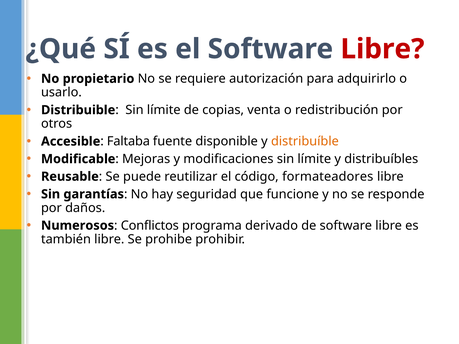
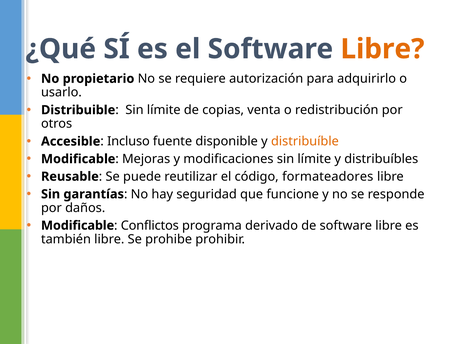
Libre colour: red -> orange (382, 49)
Faltaba: Faltaba -> Incluso (128, 141)
Numerosos: Numerosos -> Modificable (78, 226)
